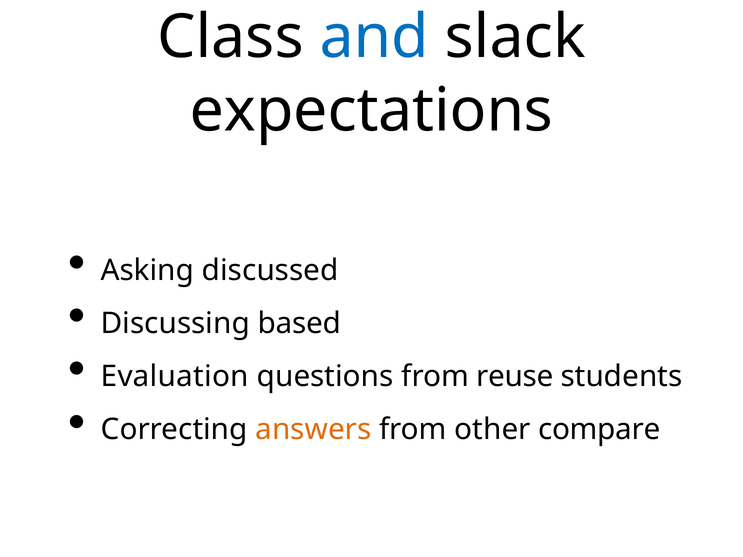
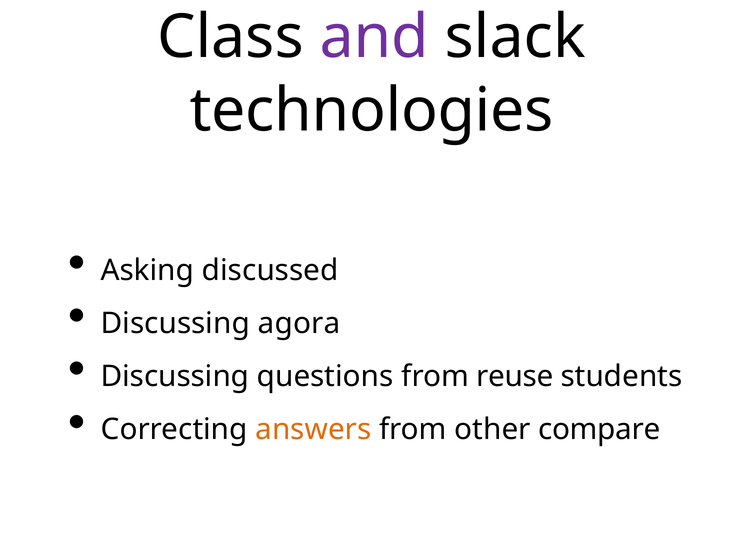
and colour: blue -> purple (374, 37)
expectations: expectations -> technologies (372, 110)
based: based -> agora (299, 324)
Evaluation: Evaluation -> Discussing (175, 377)
